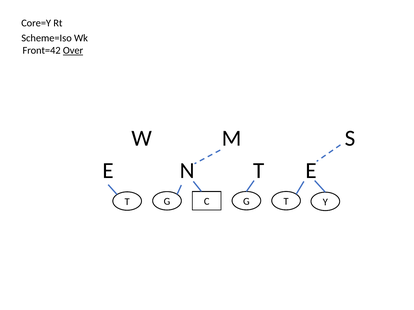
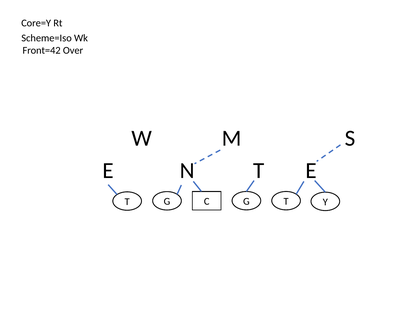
Over underline: present -> none (73, 51)
